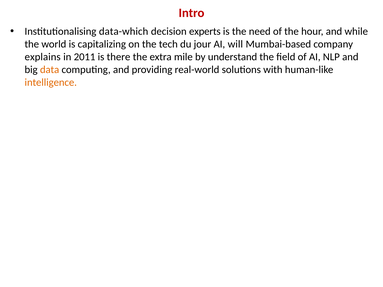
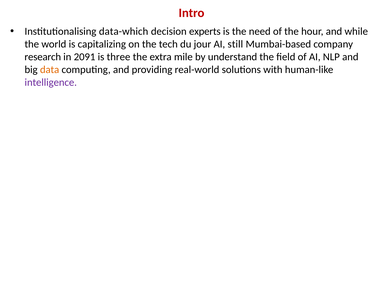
will: will -> still (235, 44)
explains: explains -> research (43, 57)
2011: 2011 -> 2091 (85, 57)
there: there -> three (119, 57)
intelligence colour: orange -> purple (51, 83)
